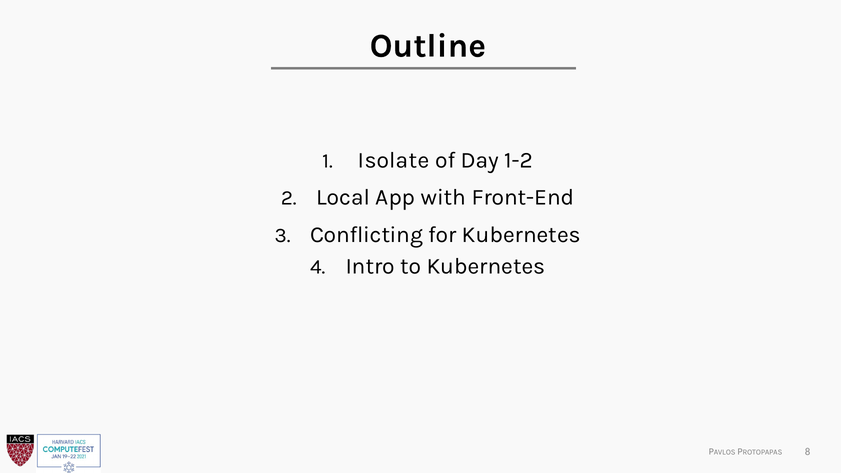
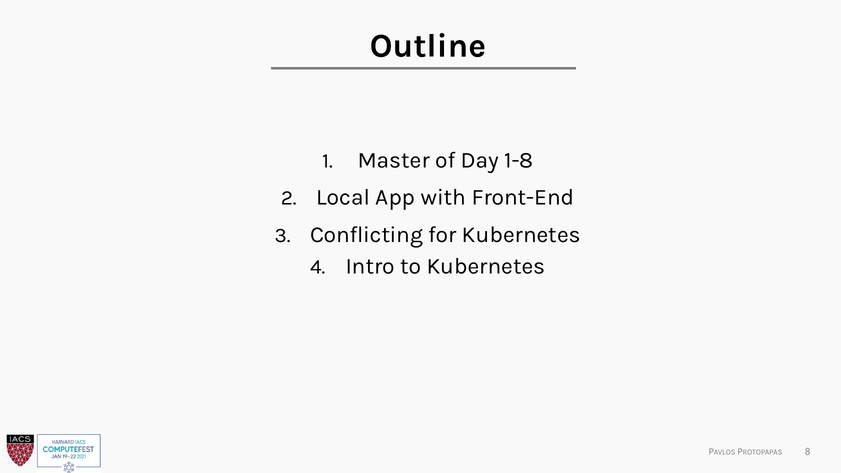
Isolate: Isolate -> Master (394, 160)
1-2: 1-2 -> 1-8 (519, 160)
